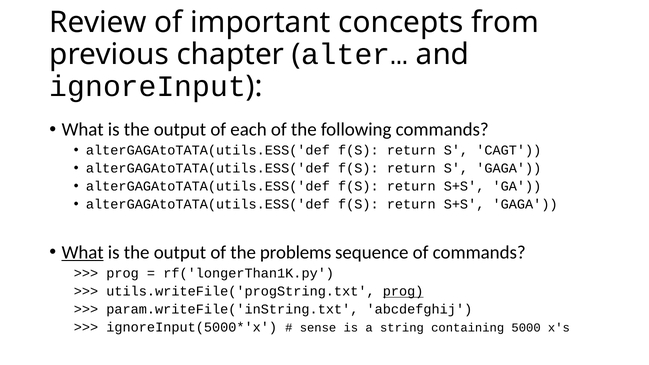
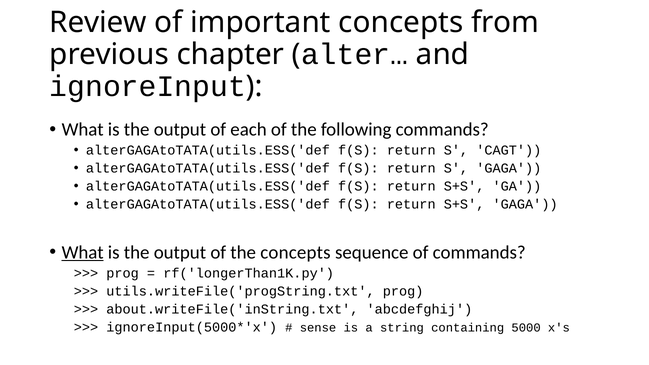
the problems: problems -> concepts (295, 252)
prog underline: present -> none (403, 291)
param.writeFile('inString.txt: param.writeFile('inString.txt -> about.writeFile('inString.txt (232, 309)
